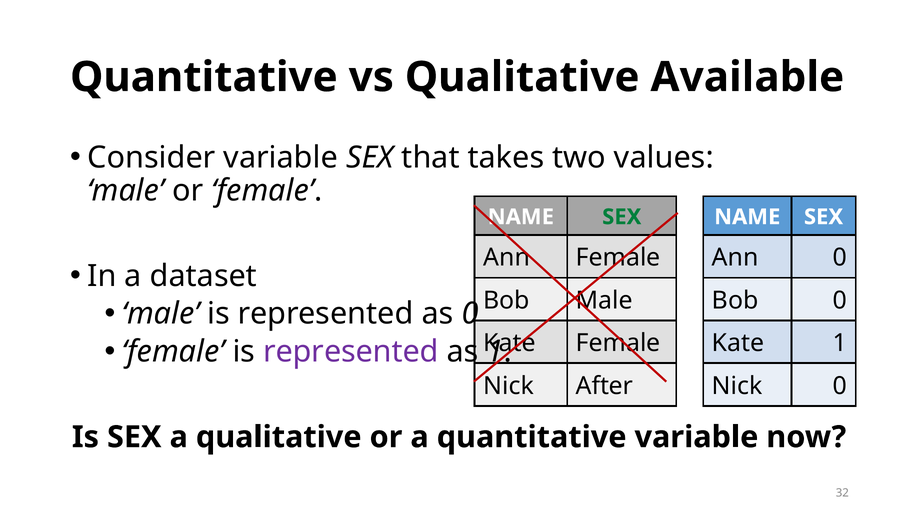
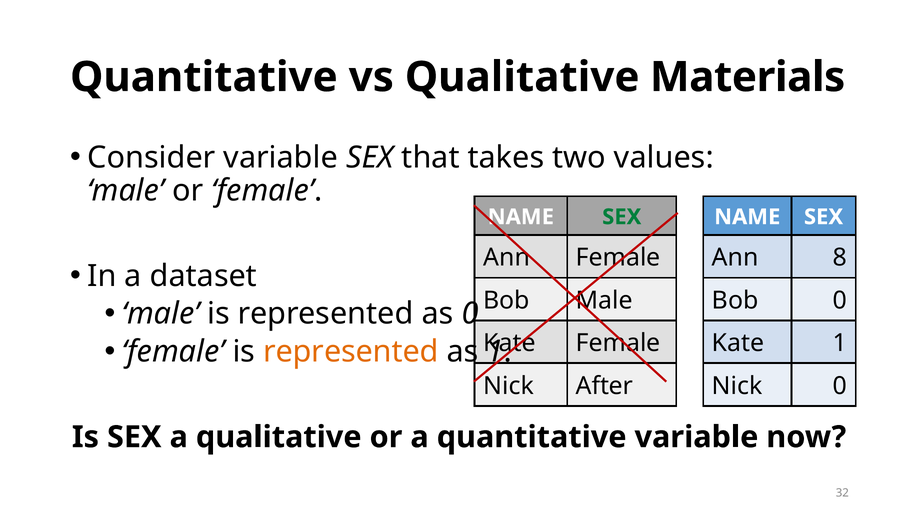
Available: Available -> Materials (748, 77)
Ann 0: 0 -> 8 (840, 258)
represented colour: purple -> orange (351, 352)
